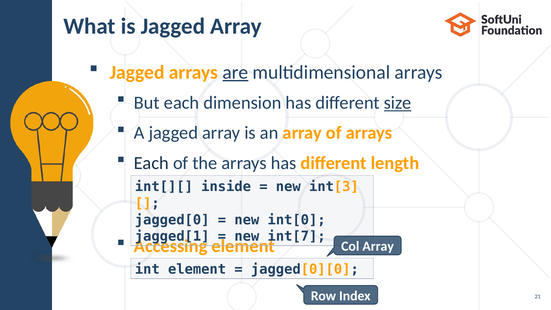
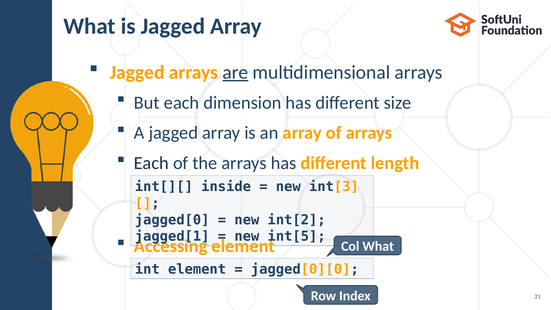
size underline: present -> none (398, 103)
int[0: int[0 -> int[2 (297, 220)
int[7: int[7 -> int[5 (297, 236)
Col Array: Array -> What (378, 246)
